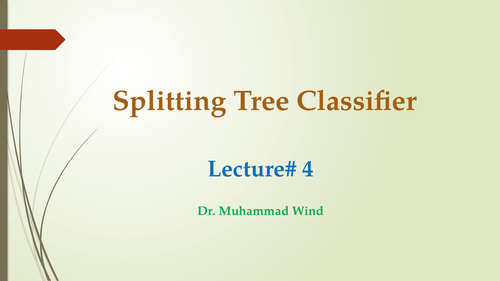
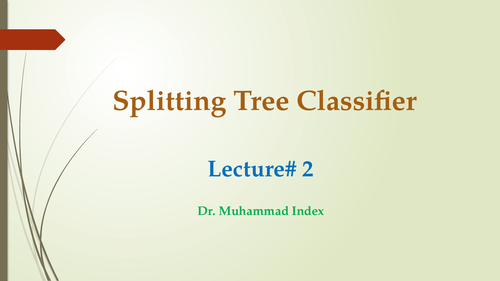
4: 4 -> 2 (308, 169)
Wind: Wind -> Index (308, 211)
